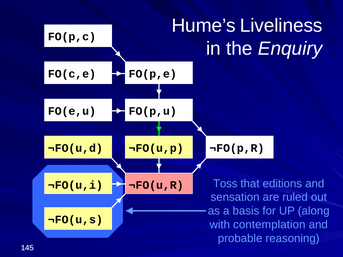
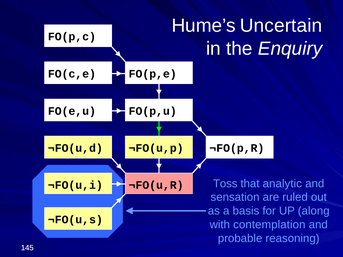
Liveliness: Liveliness -> Uncertain (281, 26)
editions: editions -> analytic (282, 184)
